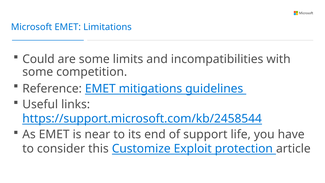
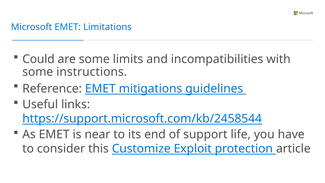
competition: competition -> instructions (92, 72)
